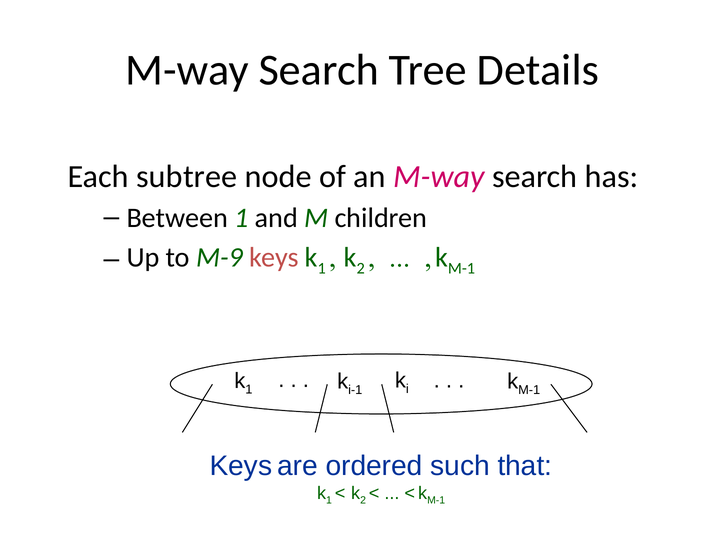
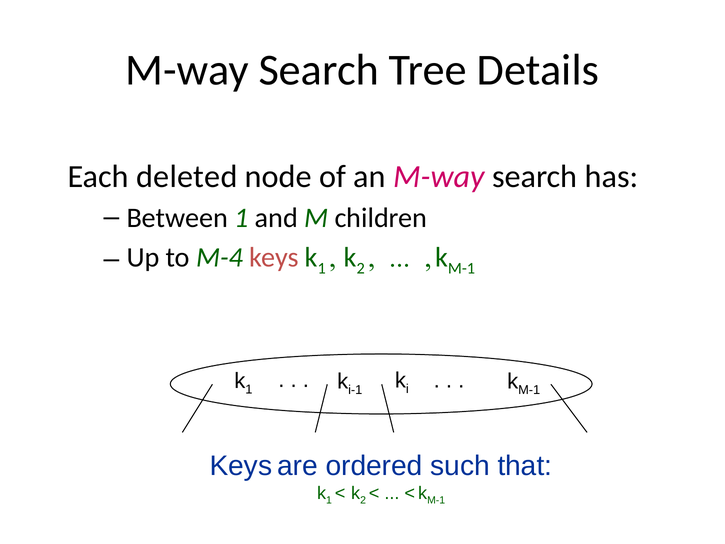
subtree: subtree -> deleted (187, 176)
M-9: M-9 -> M-4 (220, 257)
